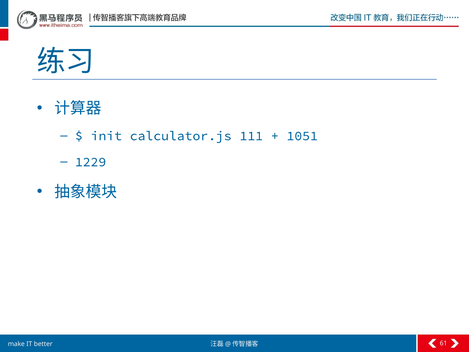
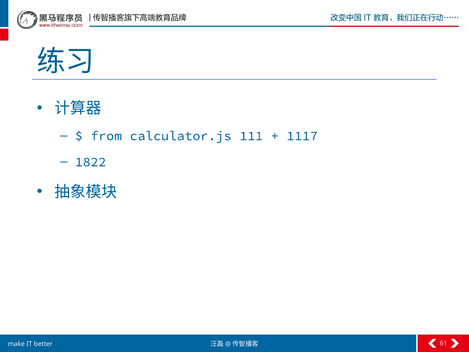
init: init -> from (106, 136)
1051: 1051 -> 1117 (302, 136)
1229: 1229 -> 1822 (91, 162)
